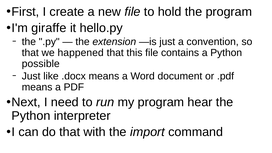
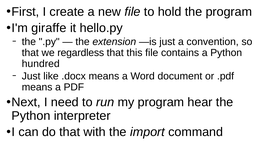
happened: happened -> regardless (81, 53)
possible: possible -> hundred (41, 64)
